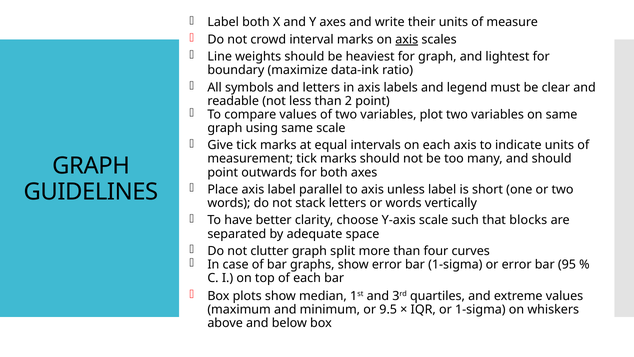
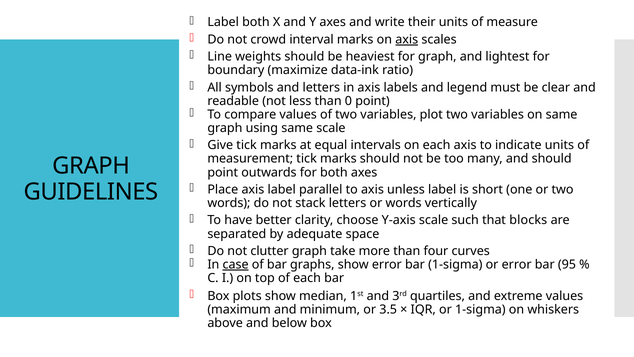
2: 2 -> 0 (348, 101)
split: split -> take (343, 251)
case underline: none -> present (236, 264)
9.5: 9.5 -> 3.5 (388, 309)
